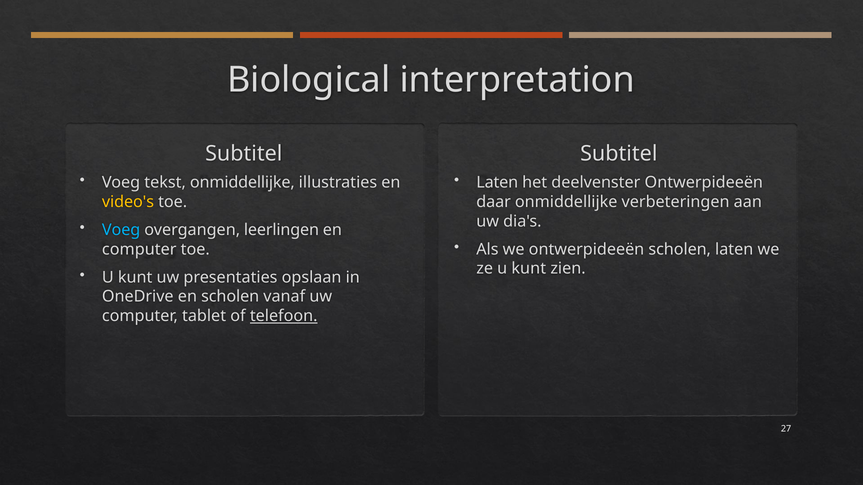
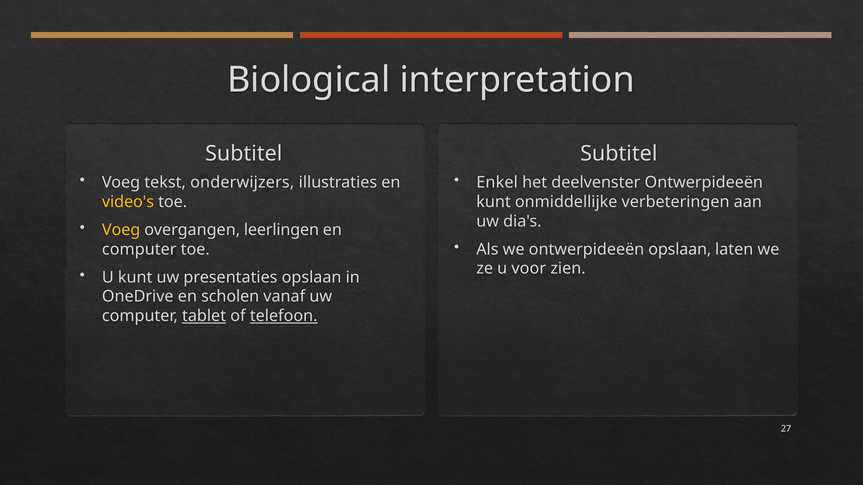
tekst onmiddellijke: onmiddellijke -> onderwijzers (242, 183)
Laten: Laten -> Enkel (497, 183)
daar: daar -> kunt (494, 202)
Voeg colour: light blue -> yellow (121, 230)
ontwerpideeën scholen: scholen -> opslaan (680, 249)
ze u kunt: kunt -> voor (529, 269)
tablet underline: none -> present (204, 316)
